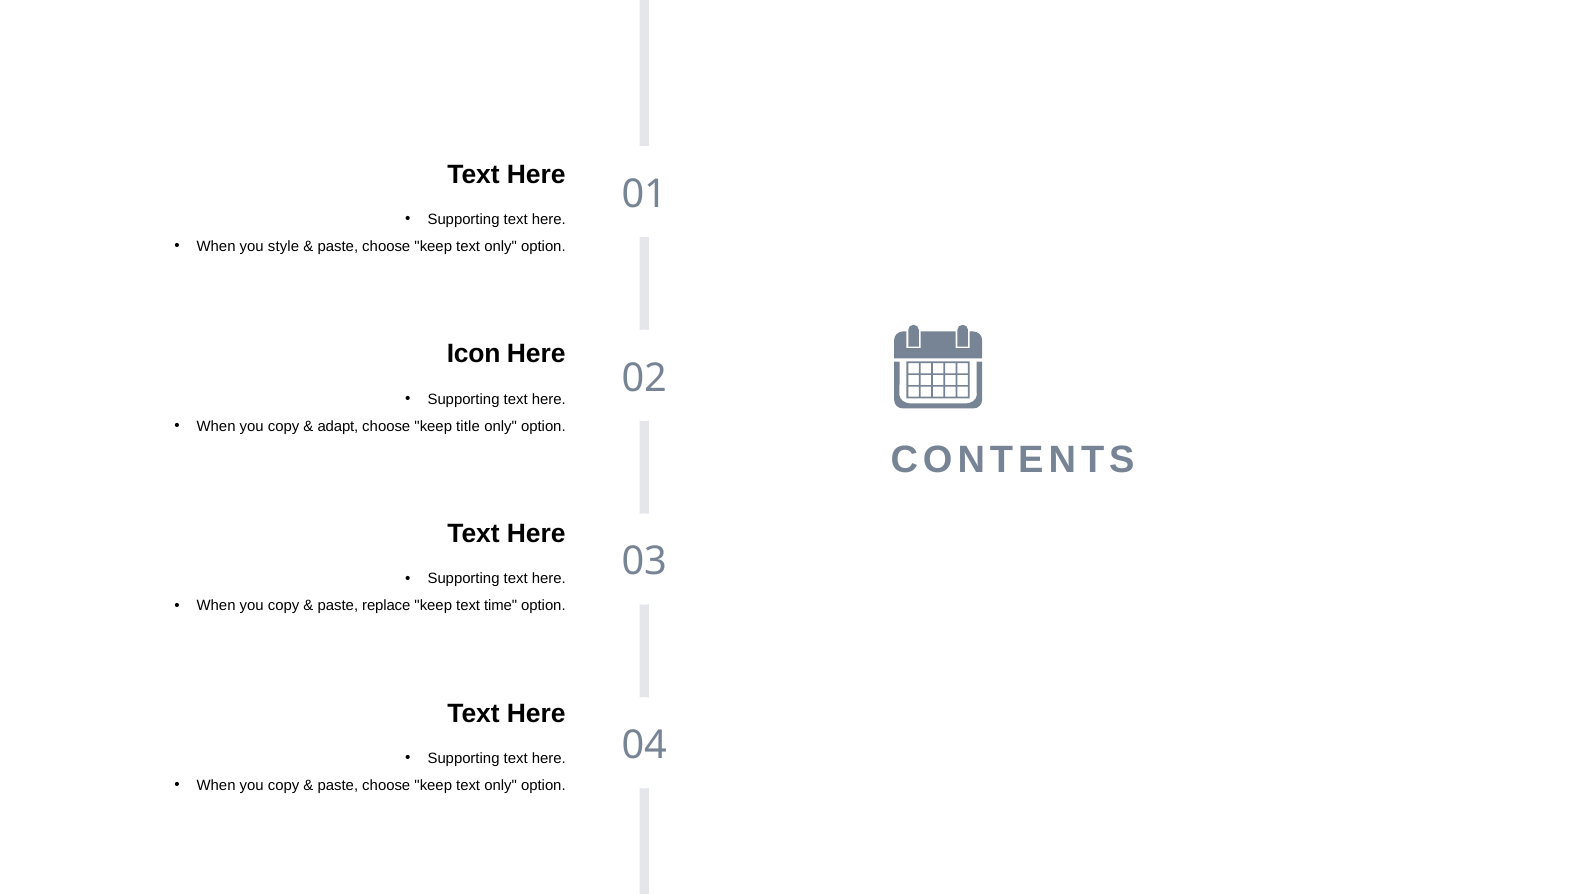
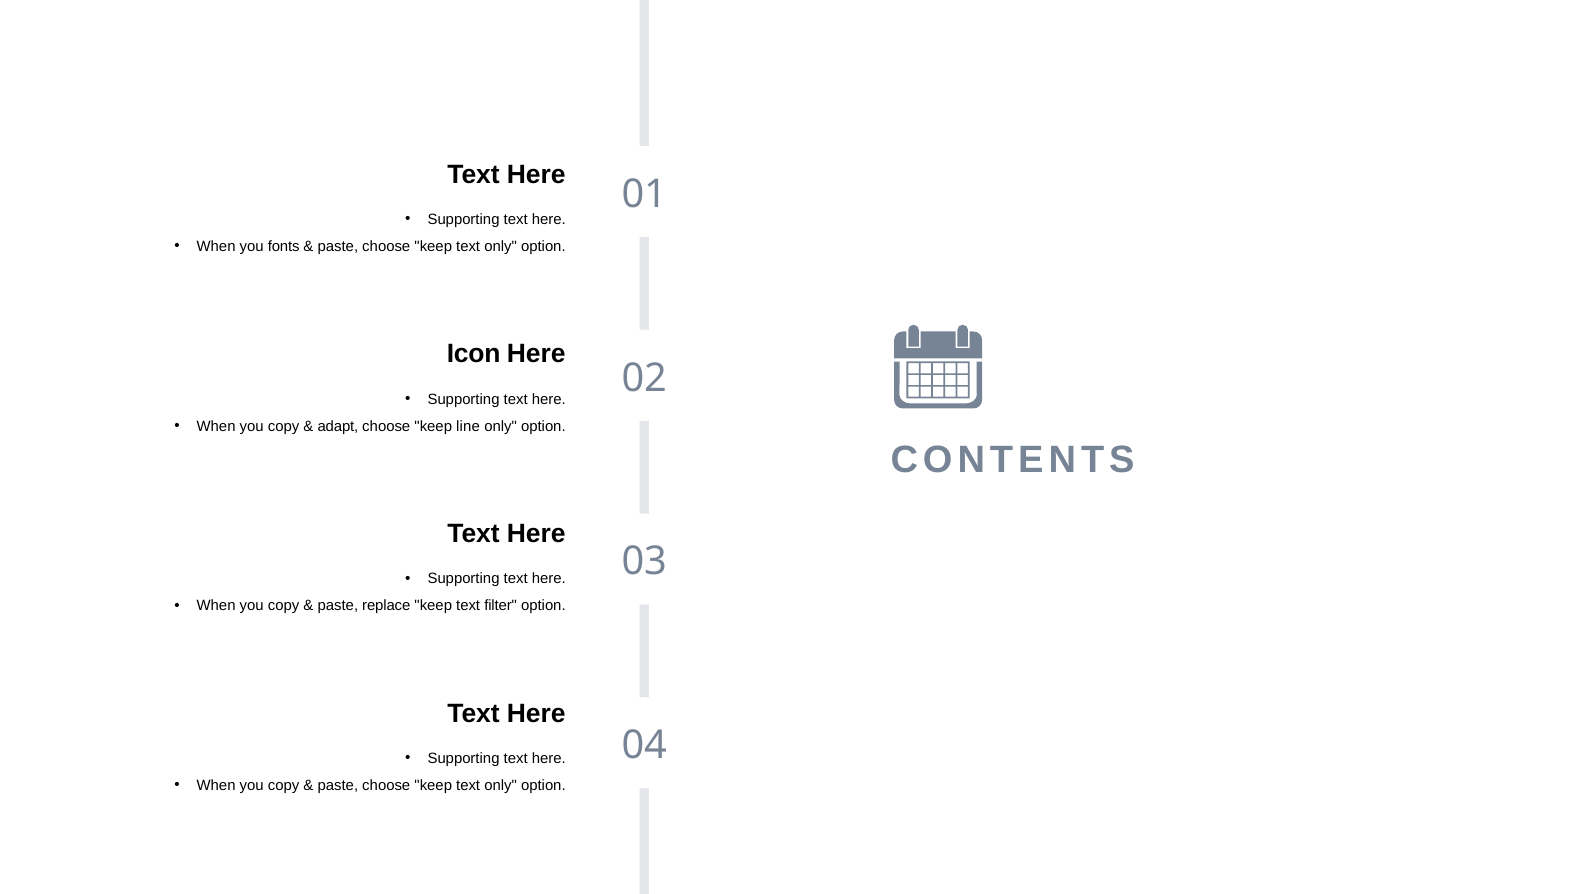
style: style -> fonts (284, 246)
title: title -> line (468, 426)
time: time -> filter (501, 606)
